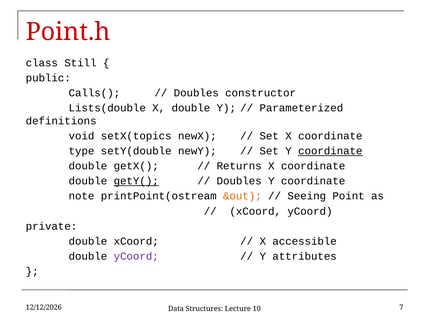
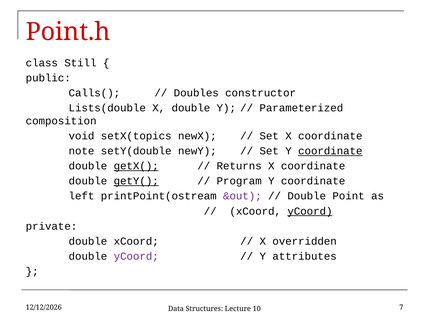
definitions: definitions -> composition (61, 121)
type: type -> note (82, 151)
getX( underline: none -> present (136, 166)
Doubles: Doubles -> Program (239, 181)
note: note -> left (82, 196)
&out colour: orange -> purple (242, 196)
Seeing: Seeing -> Double (307, 196)
yCoord underline: none -> present (310, 211)
accessible: accessible -> overridden (305, 241)
